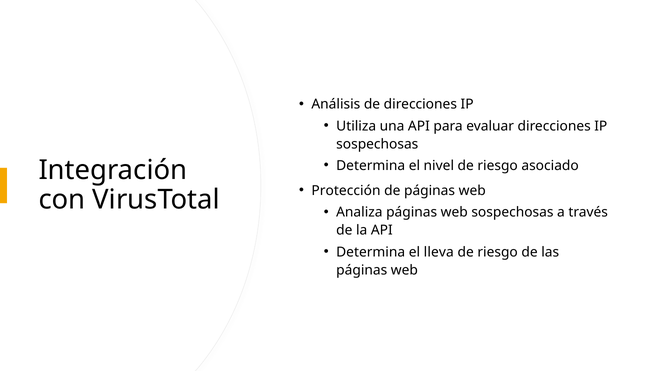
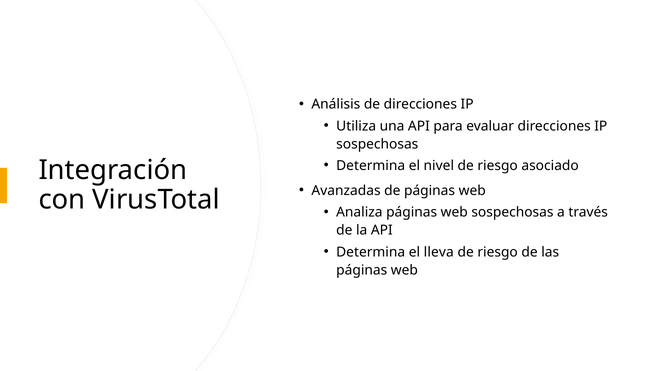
Protección: Protección -> Avanzadas (346, 191)
